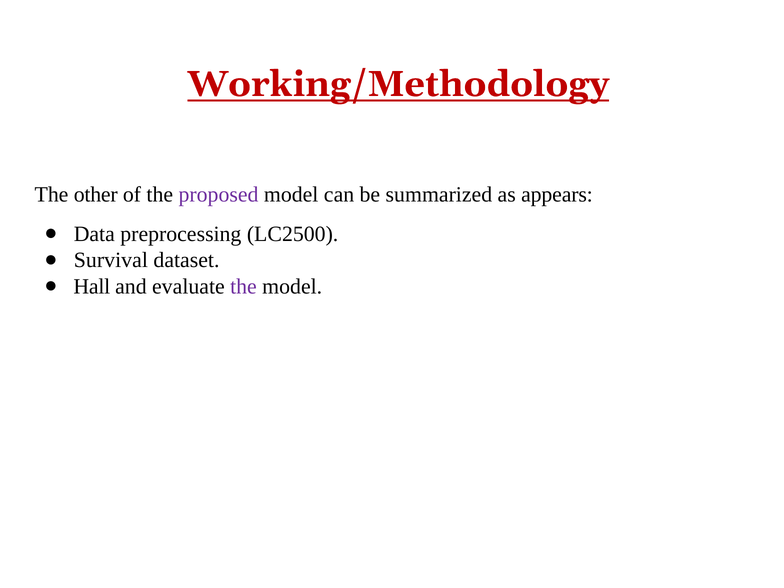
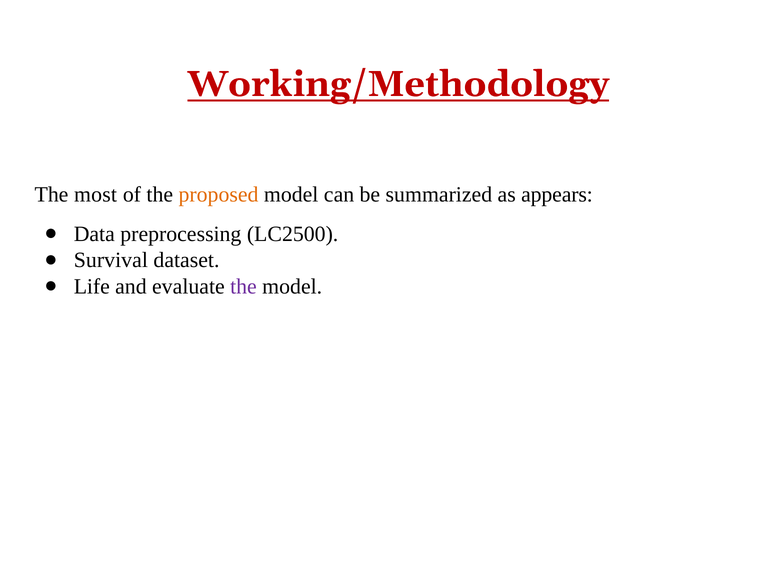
other: other -> most (96, 195)
proposed colour: purple -> orange (219, 195)
Hall: Hall -> Life (92, 286)
